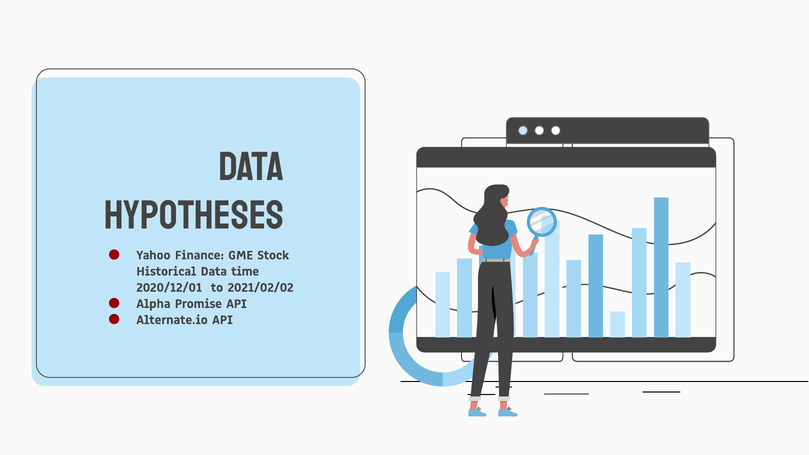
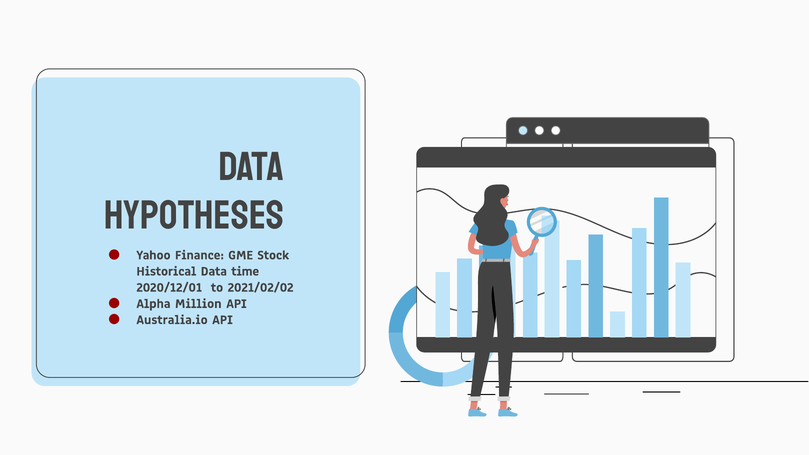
Promise: Promise -> Million (198, 303)
Alternate.io: Alternate.io -> Australia.io (172, 320)
